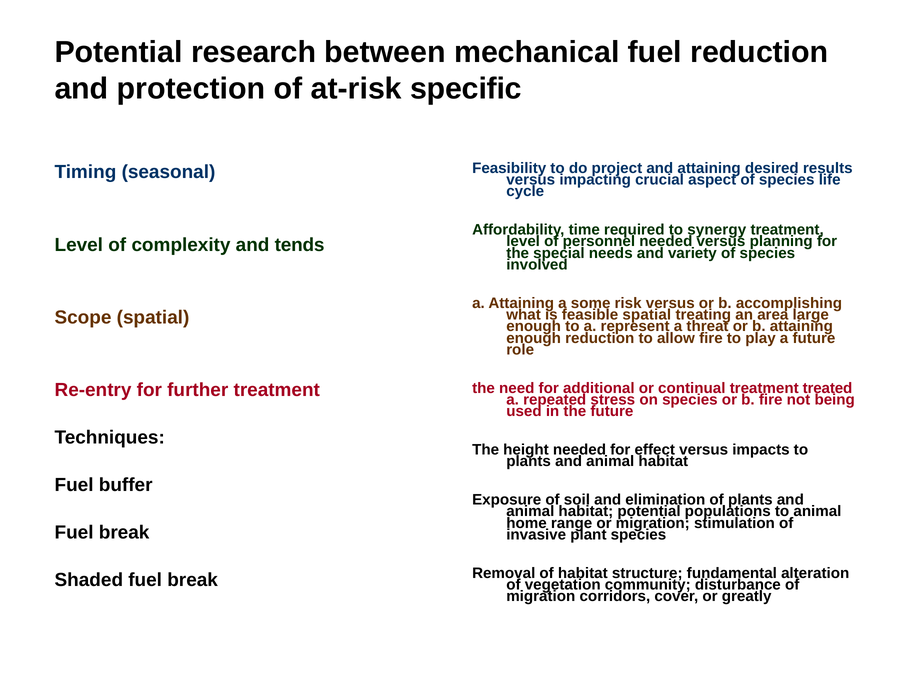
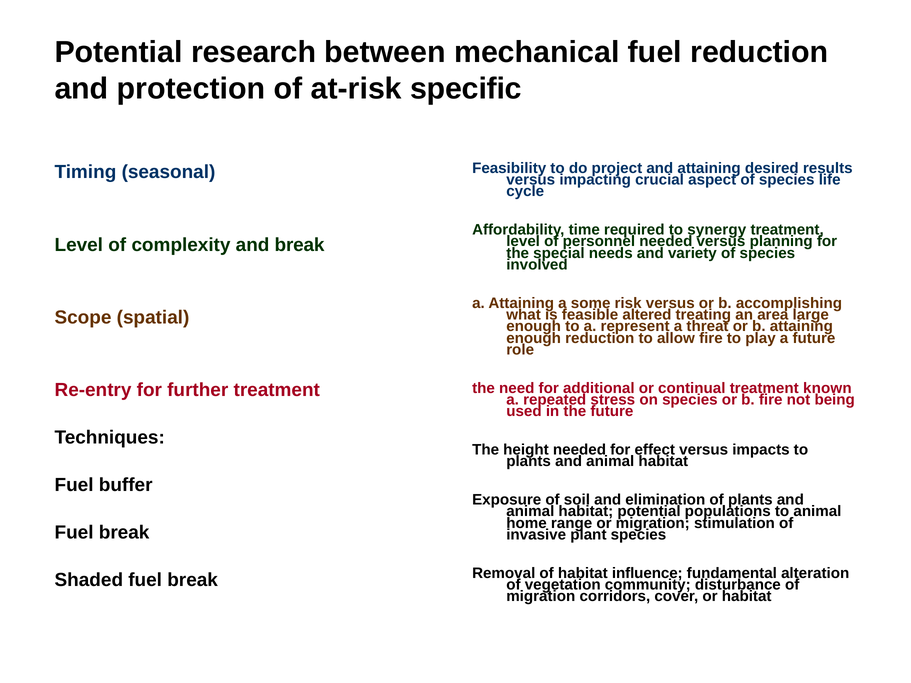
and tends: tends -> break (300, 245)
feasible spatial: spatial -> altered (647, 315)
treated: treated -> known (827, 388)
structure: structure -> influence (647, 573)
or greatly: greatly -> habitat (747, 597)
